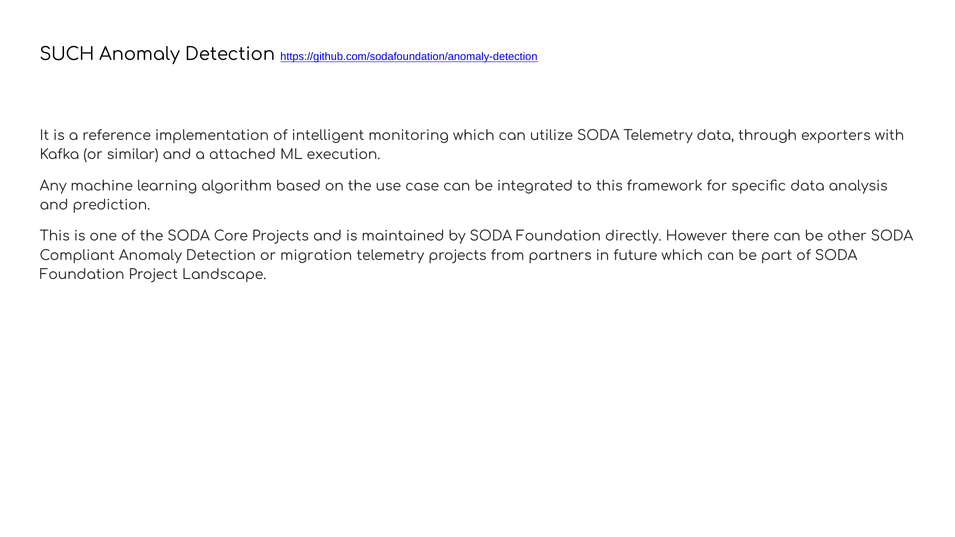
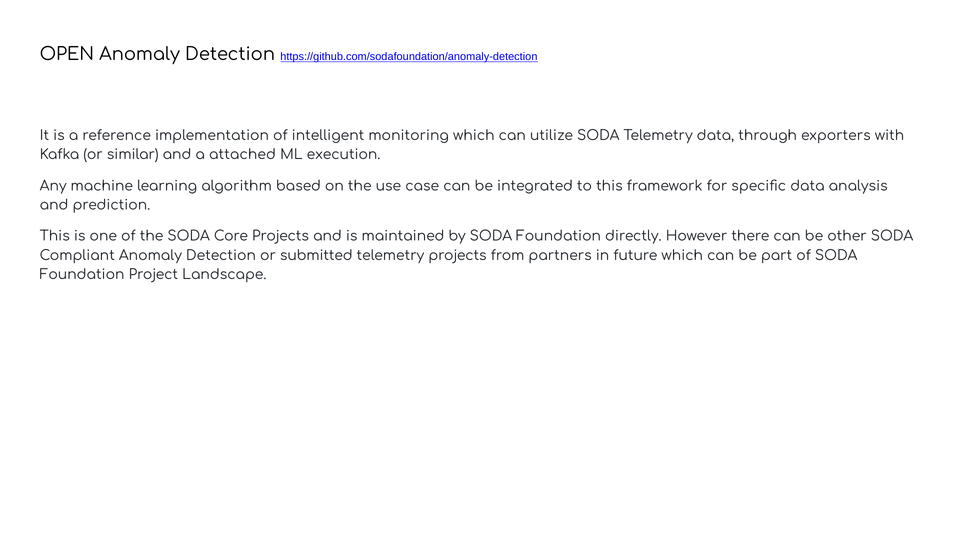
SUCH: SUCH -> OPEN (67, 55)
migration: migration -> submitted (316, 256)
